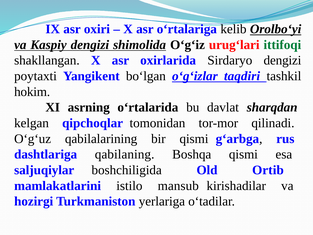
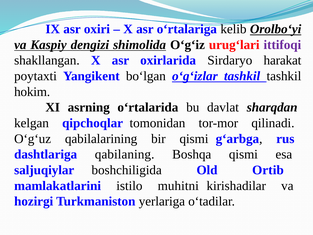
ittifoqi colour: green -> purple (282, 45)
Sirdaryo dengizi: dengizi -> harakat (282, 60)
o‘g‘izlar taqdiri: taqdiri -> tashkil (242, 76)
mansub: mansub -> muhitni (178, 186)
